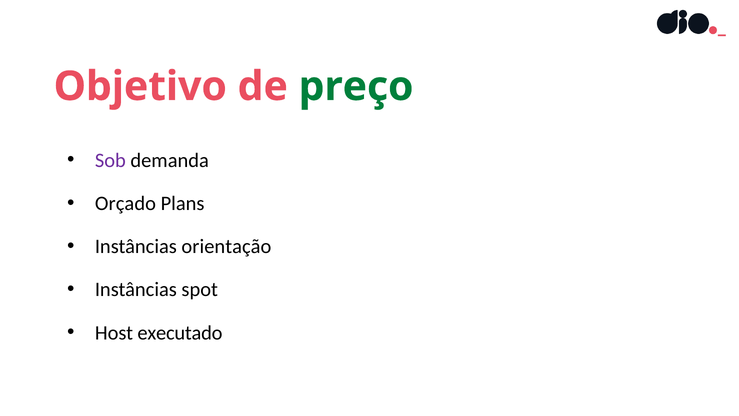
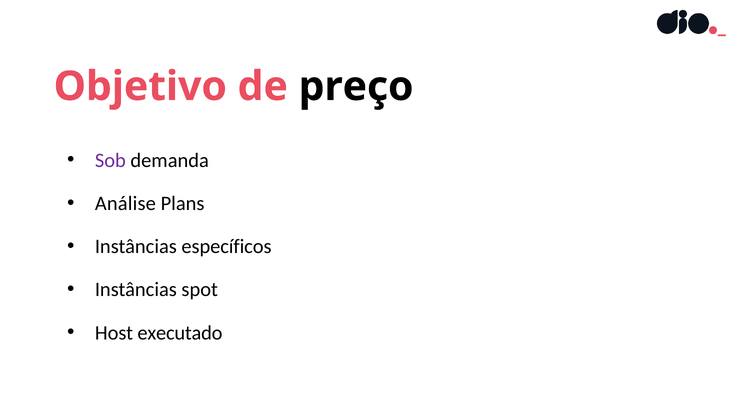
preço colour: green -> black (356, 86)
Orçado: Orçado -> Análise (125, 203)
orientação: orientação -> específicos (227, 246)
